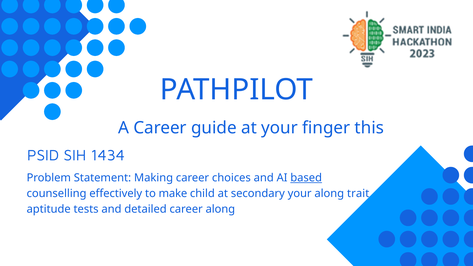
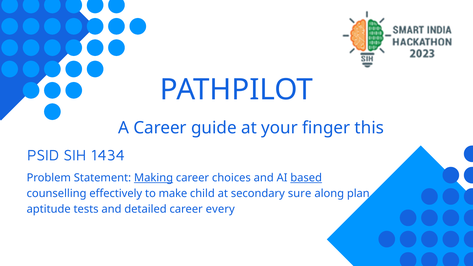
Making underline: none -> present (154, 178)
secondary your: your -> sure (300, 194)
trait: trait -> plan (358, 194)
career along: along -> every (220, 209)
